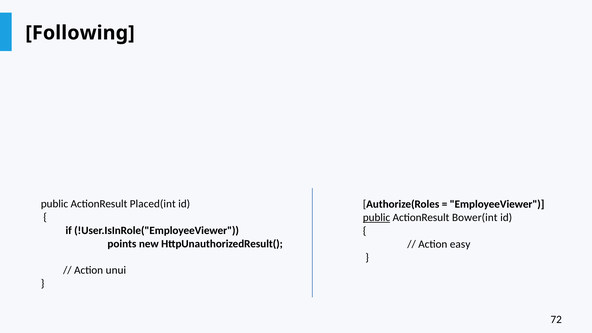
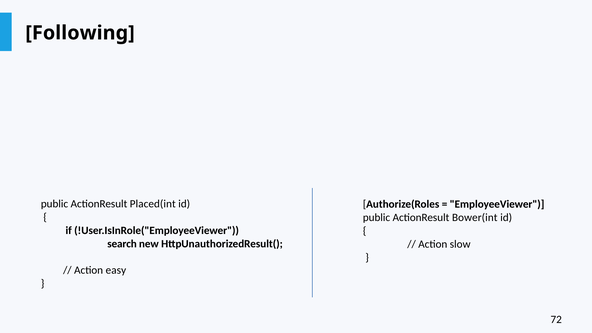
public underline: present -> none (377, 218)
points: points -> search (122, 244)
easy: easy -> slow (460, 244)
unui: unui -> easy (116, 270)
